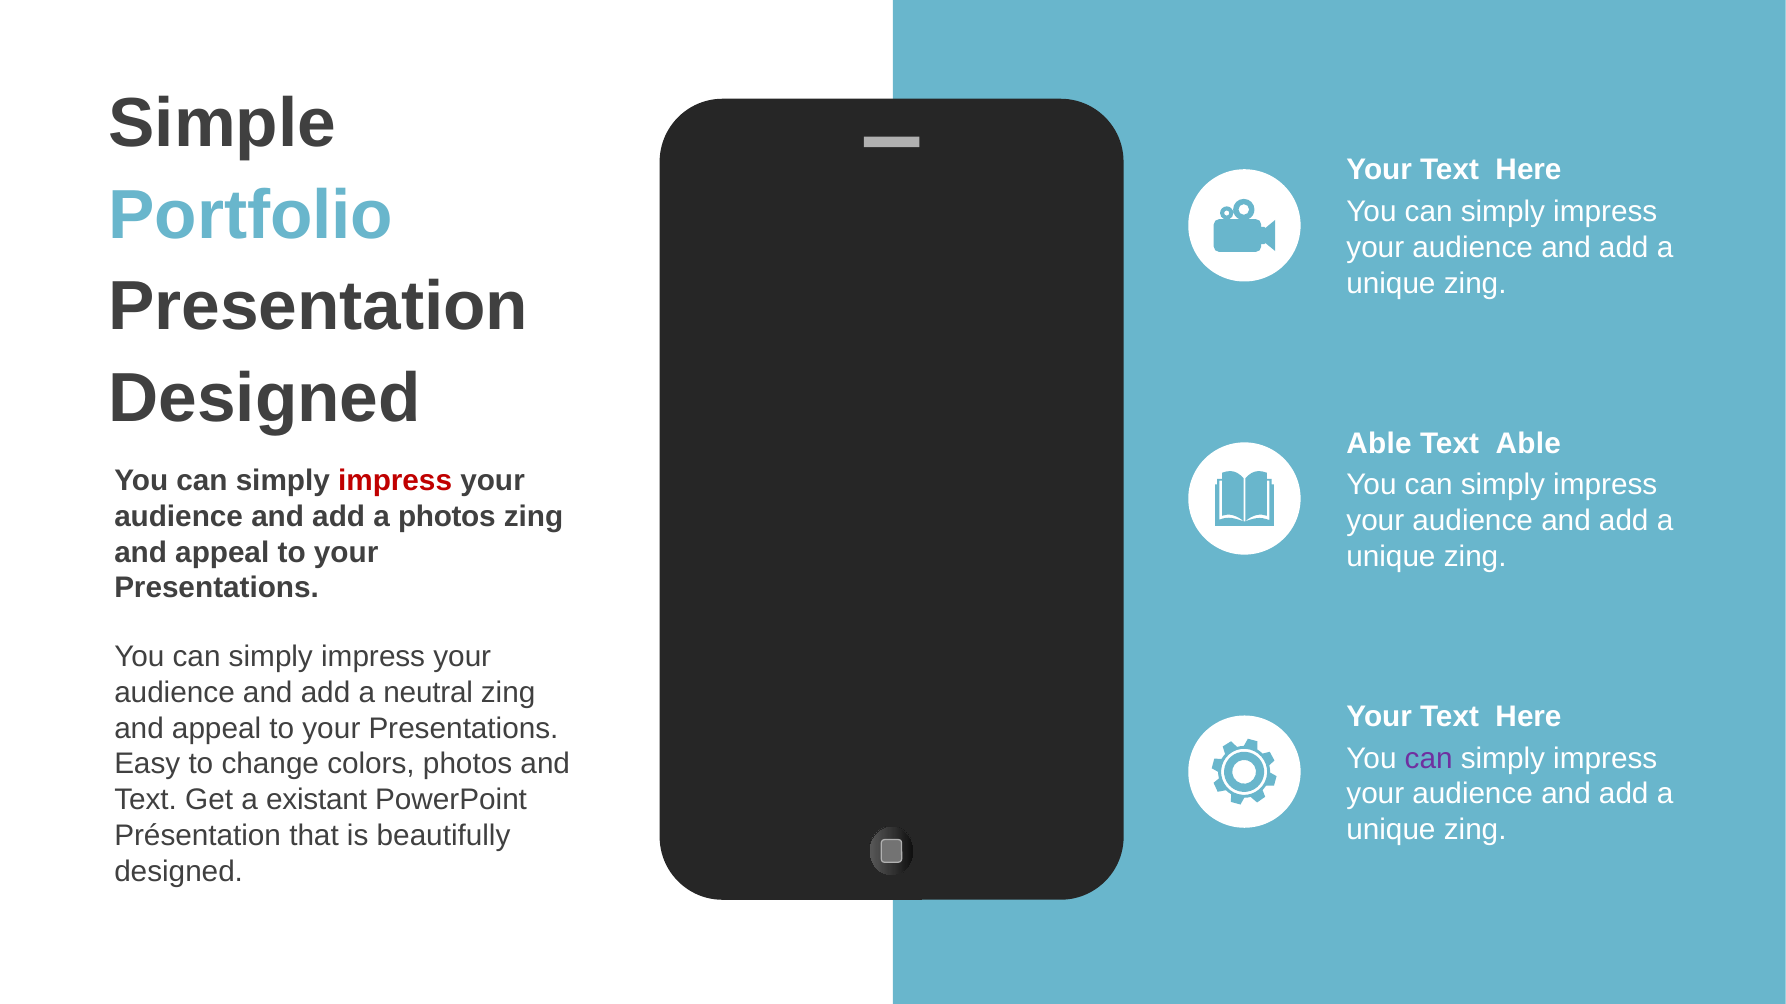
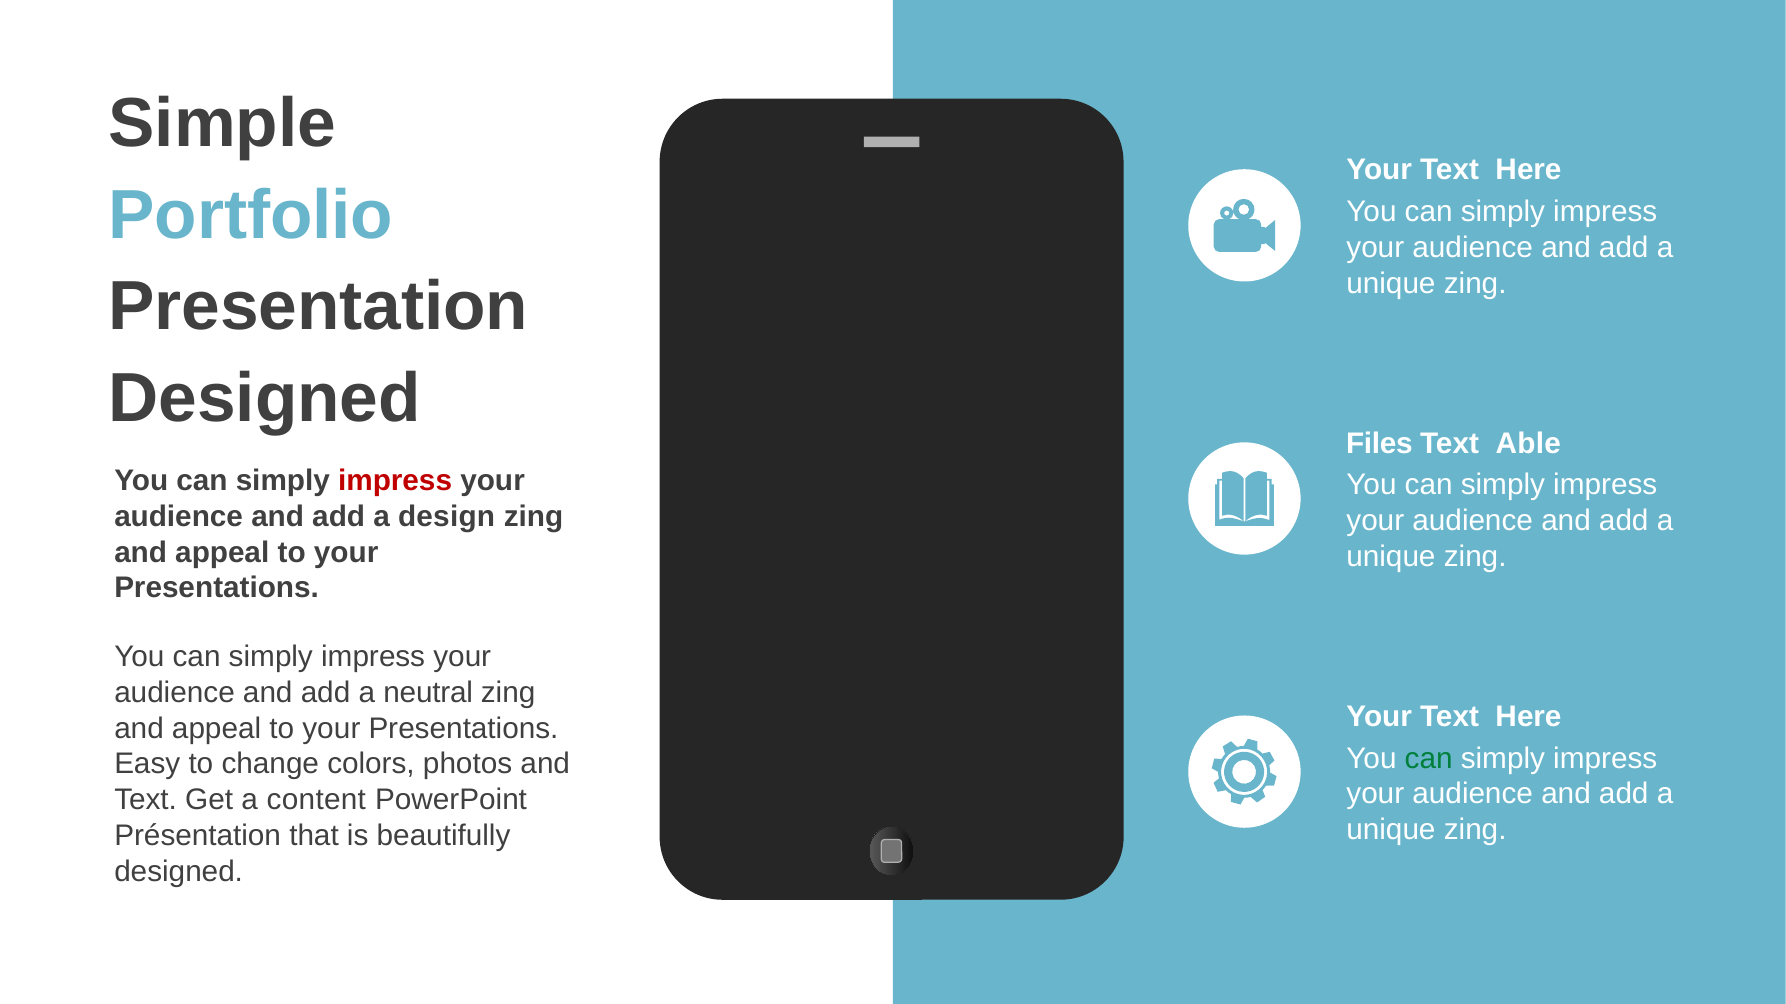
Able: Able -> Files (1379, 444)
a photos: photos -> design (447, 517)
can colour: purple -> green (1429, 759)
existant: existant -> content (316, 800)
